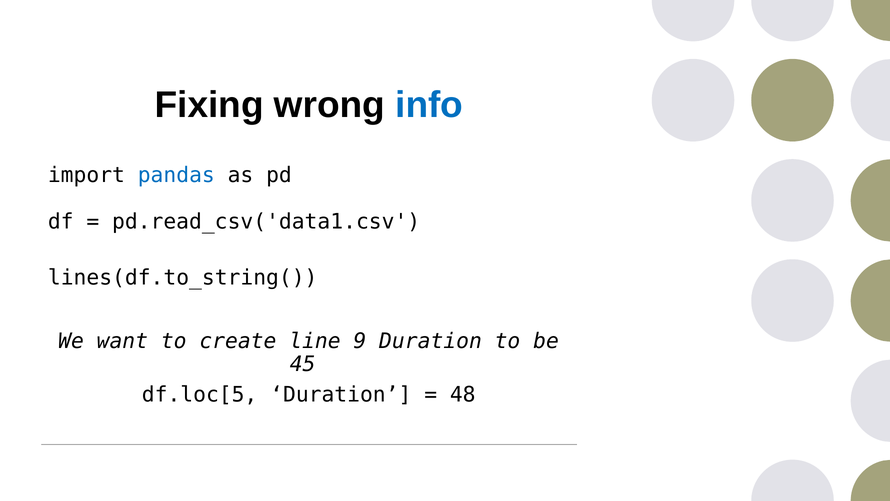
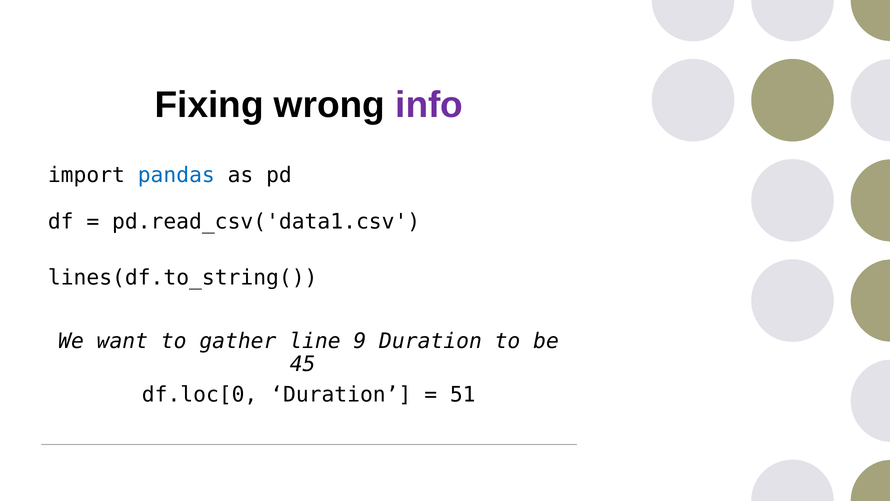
info colour: blue -> purple (429, 105)
create: create -> gather (238, 341)
df.loc[5: df.loc[5 -> df.loc[0 (200, 395)
48: 48 -> 51 (463, 395)
